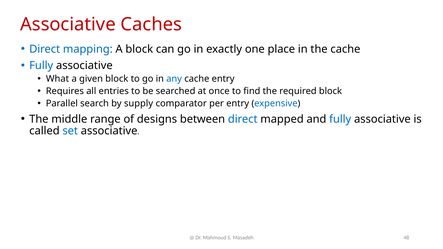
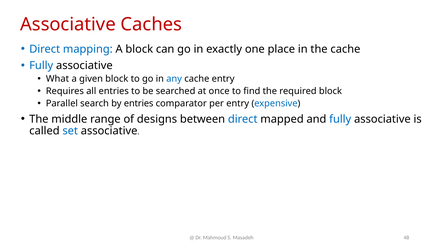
by supply: supply -> entries (139, 104)
